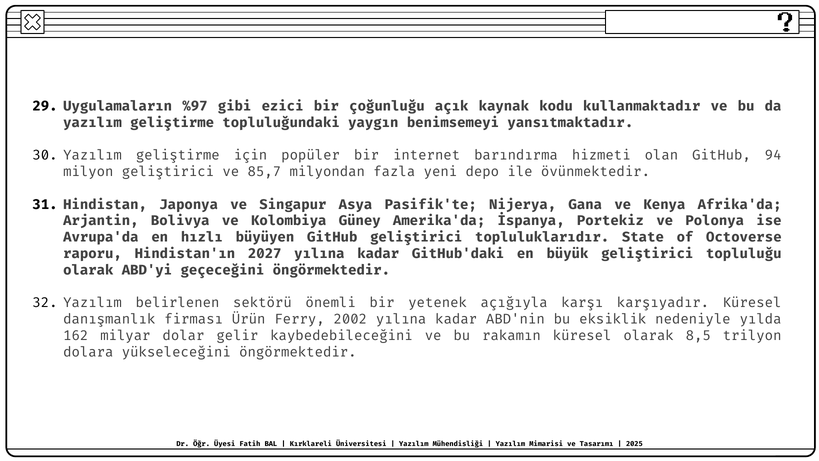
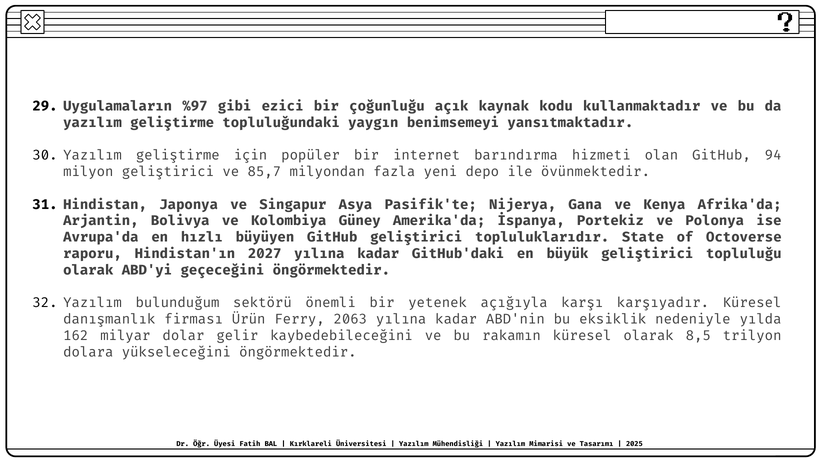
belirlenen: belirlenen -> bulunduğum (177, 303)
2002: 2002 -> 2063 (350, 319)
